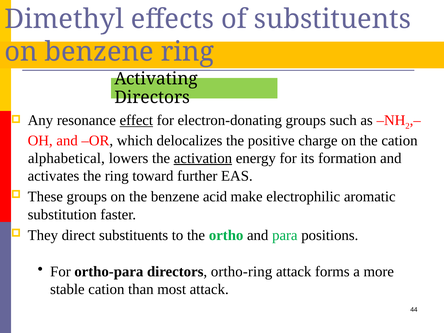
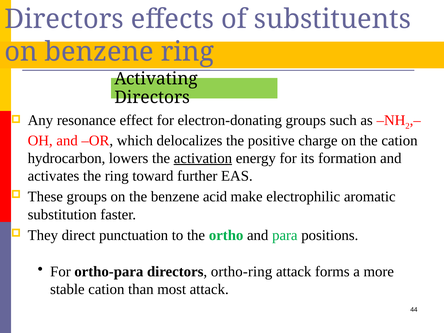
Dimethyl: Dimethyl -> Directors (64, 19)
effect underline: present -> none (136, 120)
alphabetical: alphabetical -> hydrocarbon (66, 158)
direct substituents: substituents -> punctuation (134, 235)
